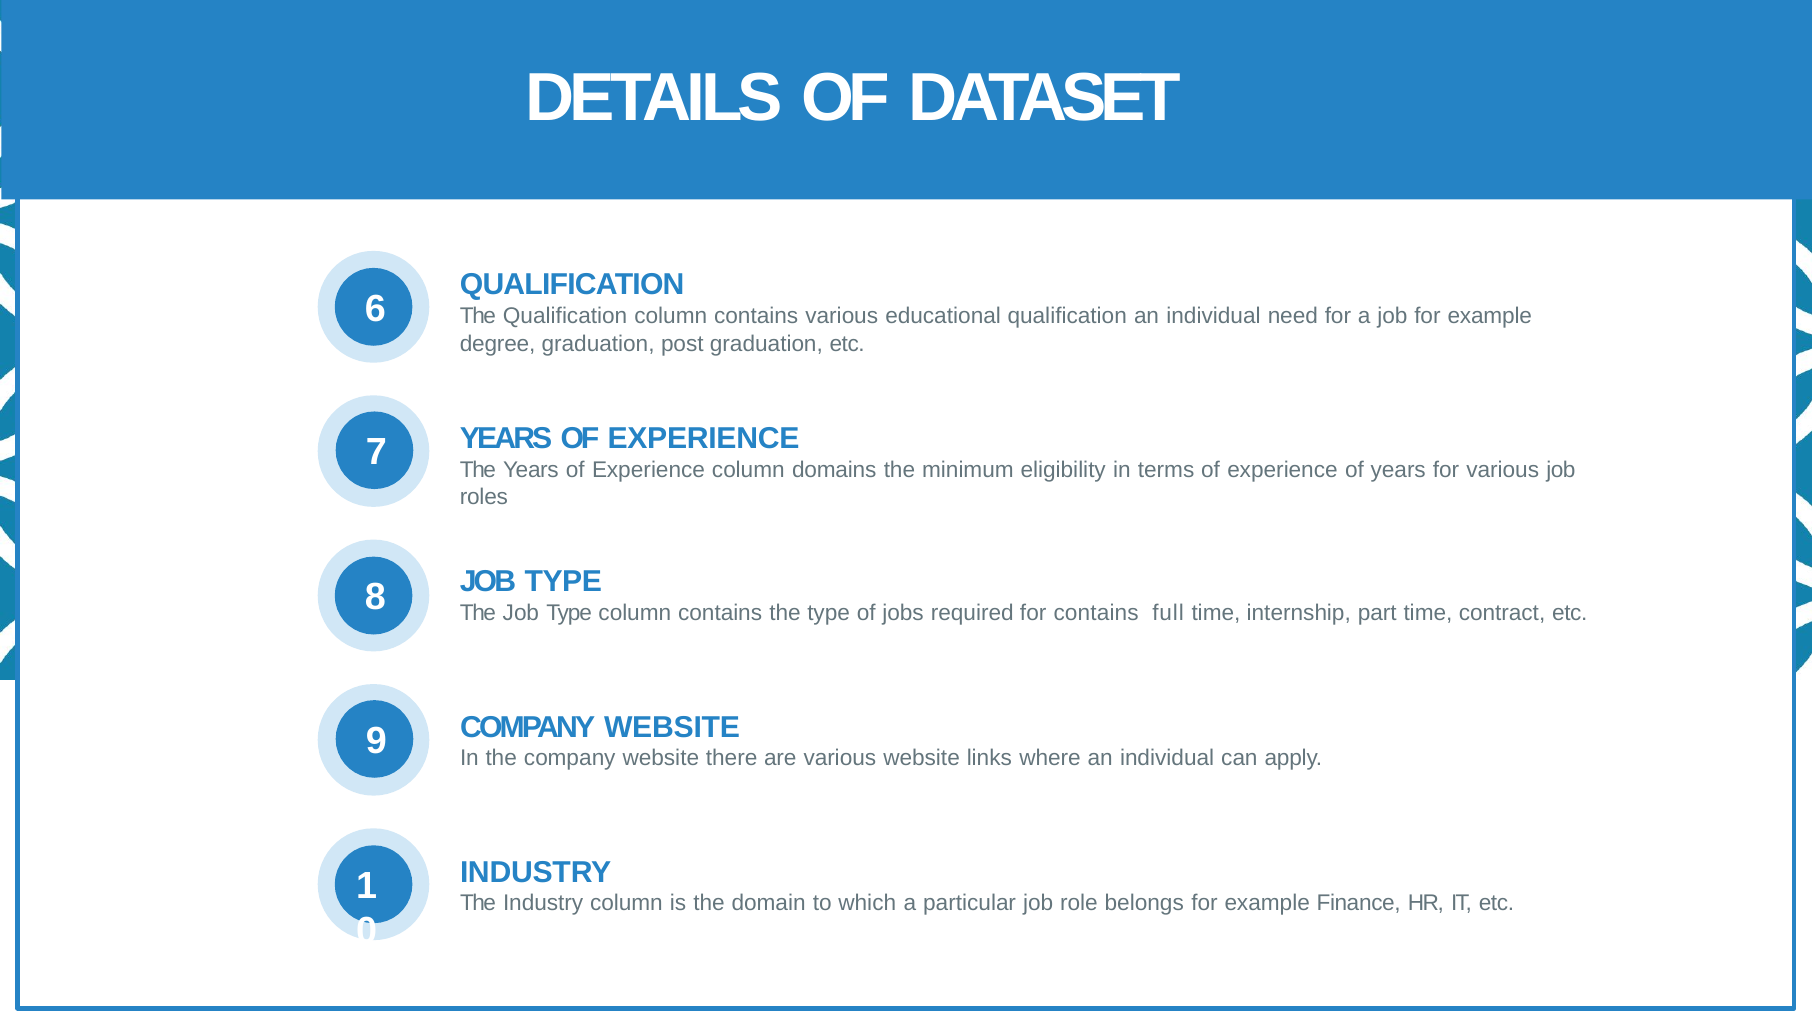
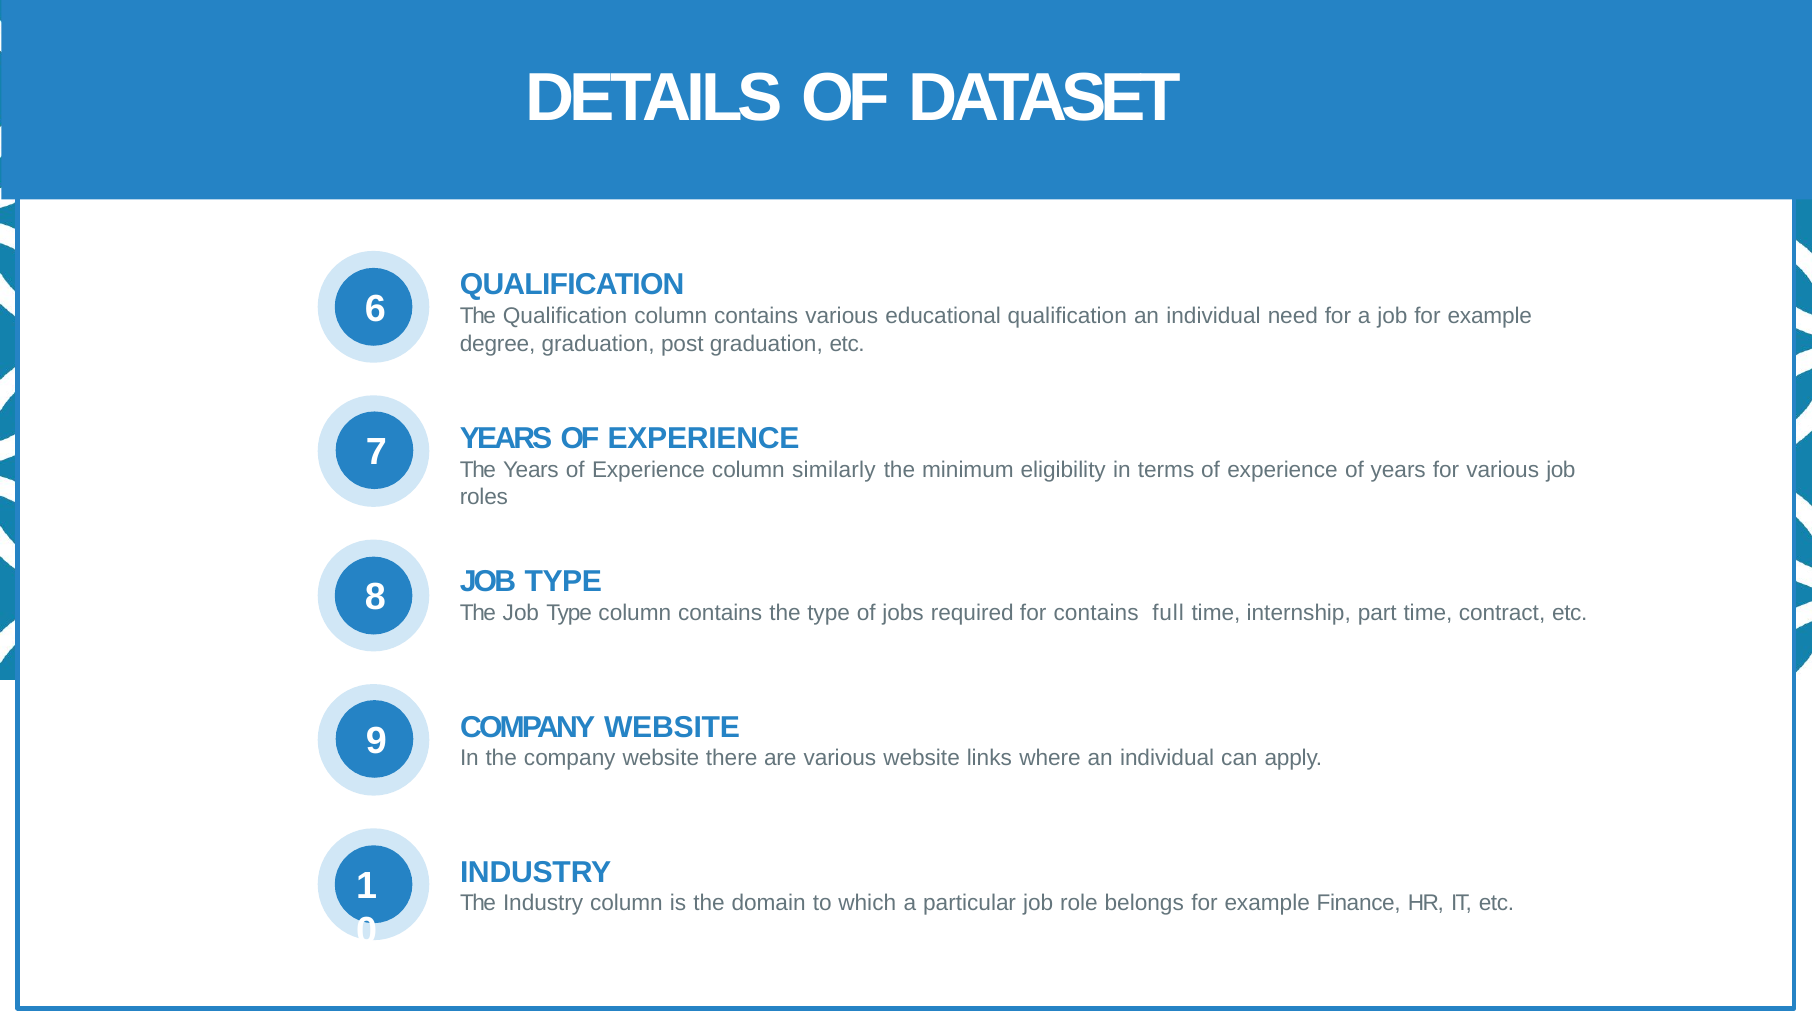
domains: domains -> similarly (834, 470)
